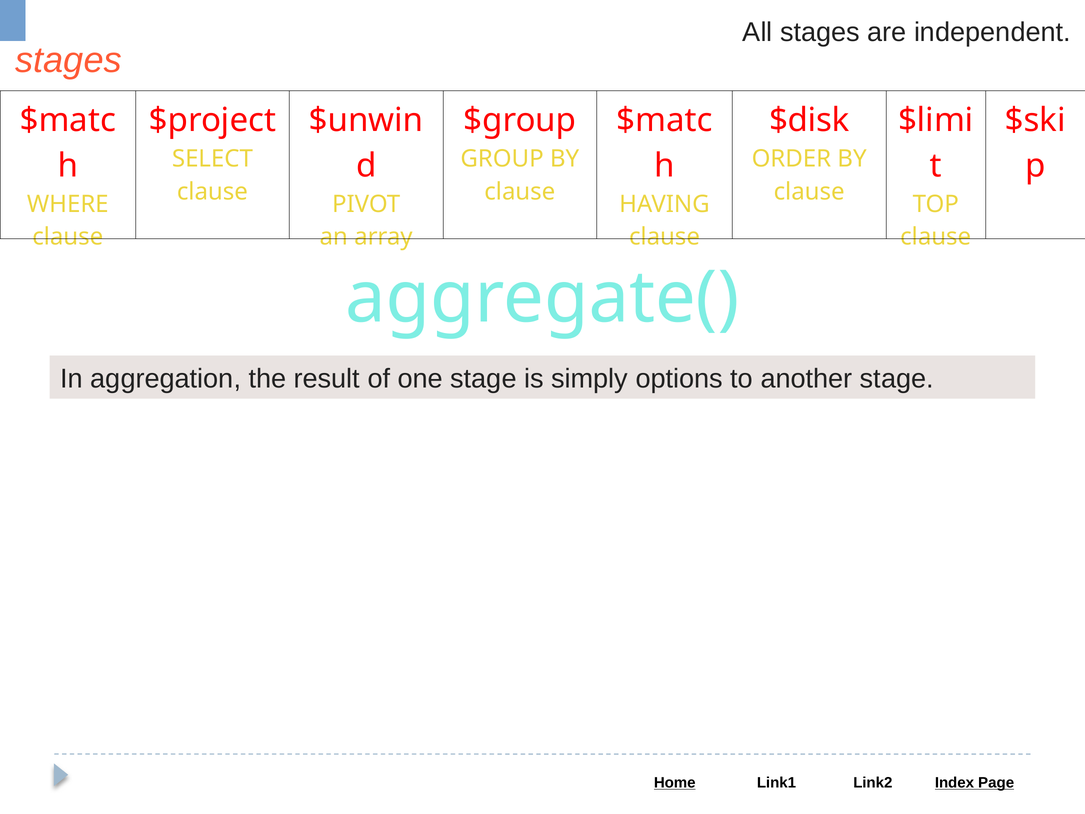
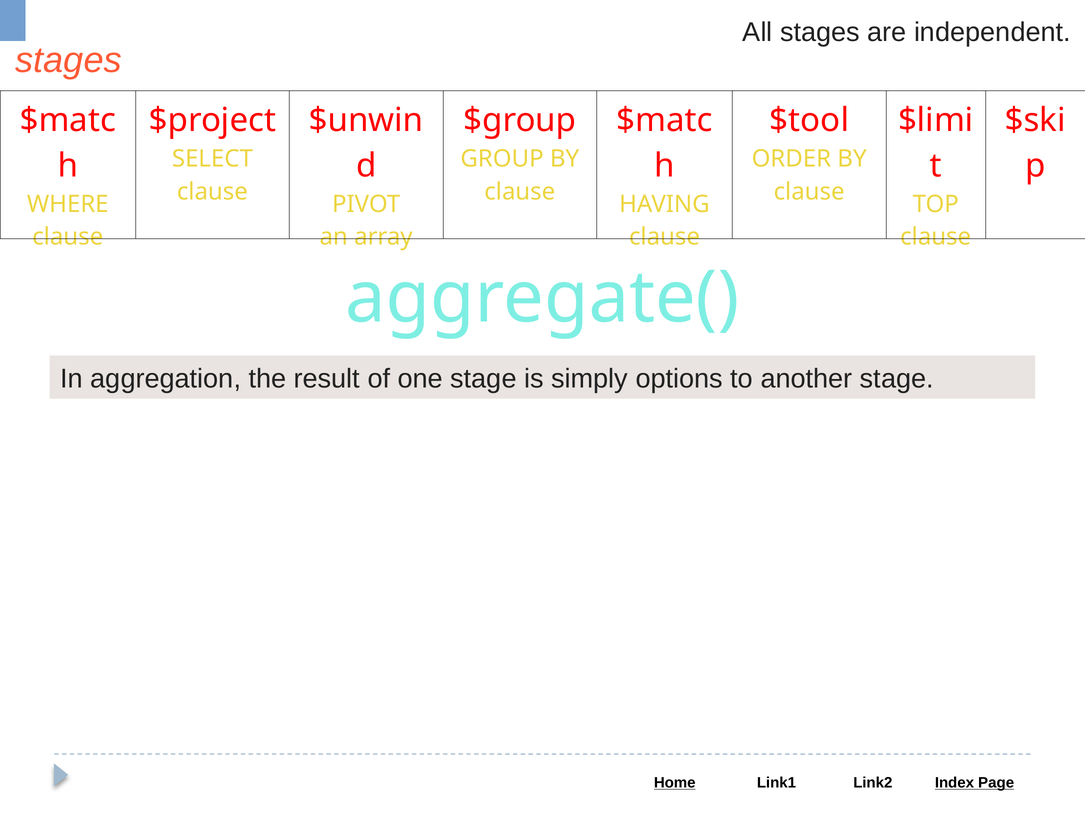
$disk: $disk -> $tool (809, 120)
